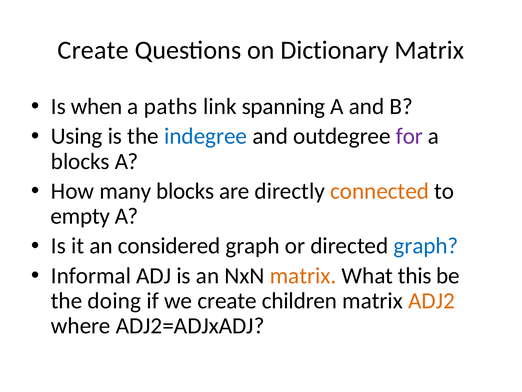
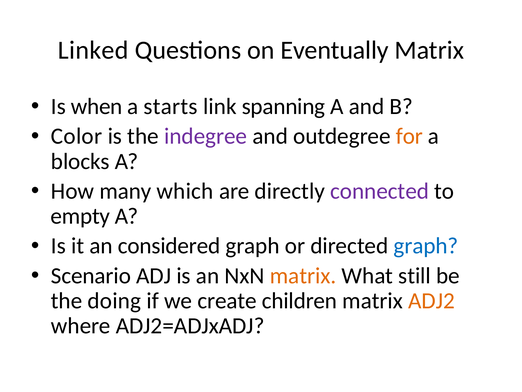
Create: Create -> Linked (93, 50)
Dictionary: Dictionary -> Eventually (335, 50)
paths: paths -> starts (171, 106)
Using: Using -> Color (77, 136)
indegree colour: blue -> purple (206, 136)
for colour: purple -> orange (409, 136)
many blocks: blocks -> which (185, 191)
connected colour: orange -> purple (380, 191)
Informal: Informal -> Scenario (91, 275)
this: this -> still (415, 275)
